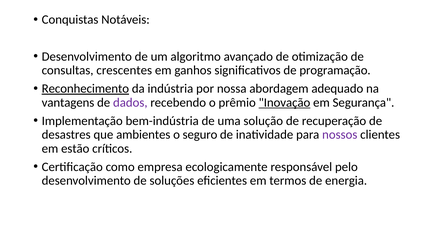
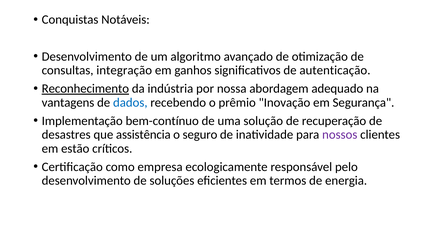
crescentes: crescentes -> integração (124, 70)
programação: programação -> autenticação (335, 70)
dados colour: purple -> blue (130, 102)
Inovação underline: present -> none (285, 102)
bem-indústria: bem-indústria -> bem-contínuo (162, 121)
ambientes: ambientes -> assistência (143, 135)
